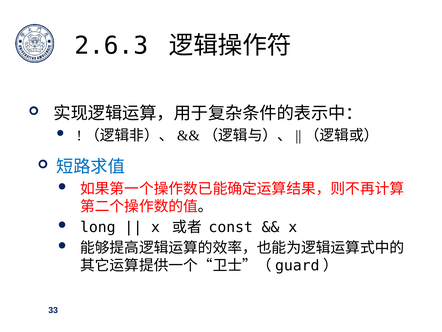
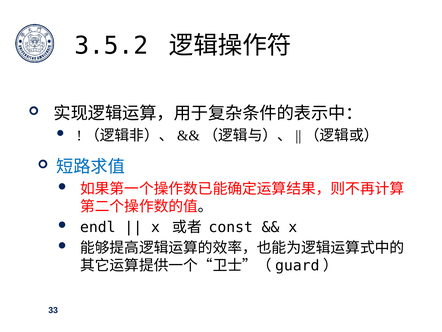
2.6.3: 2.6.3 -> 3.5.2 (111, 46)
long: long -> endl (98, 227)
